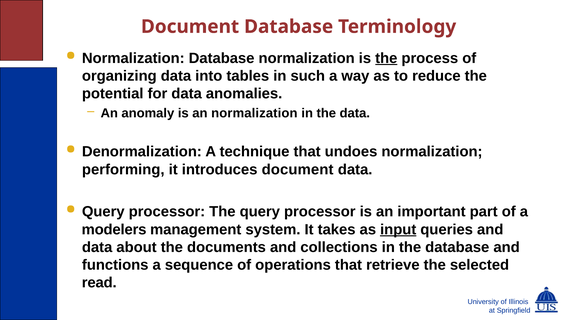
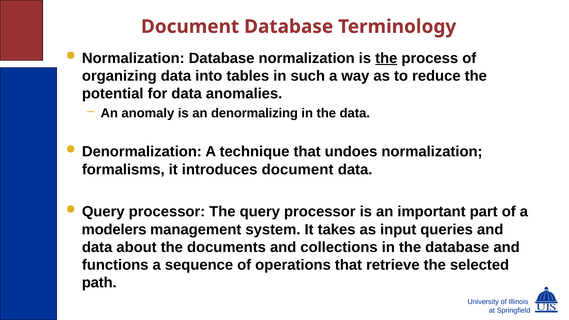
an normalization: normalization -> denormalizing (254, 113)
performing: performing -> formalisms (123, 170)
input underline: present -> none (398, 230)
read: read -> path (99, 283)
